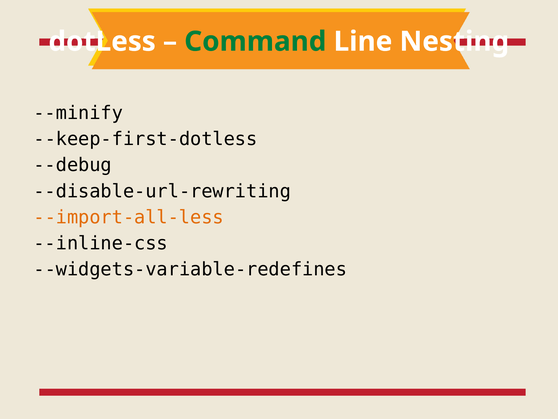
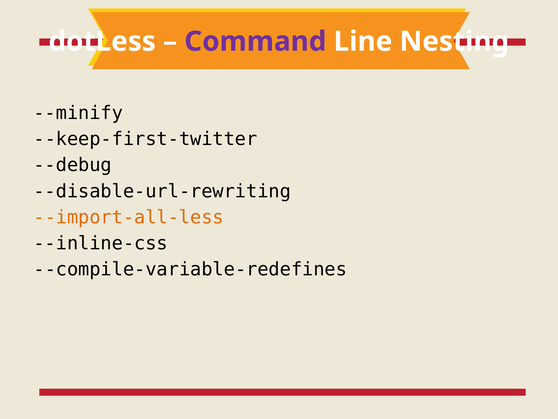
Command colour: green -> purple (255, 41)
--keep-first-dotless: --keep-first-dotless -> --keep-first-twitter (145, 139)
--widgets-variable-redefines: --widgets-variable-redefines -> --compile-variable-redefines (190, 269)
